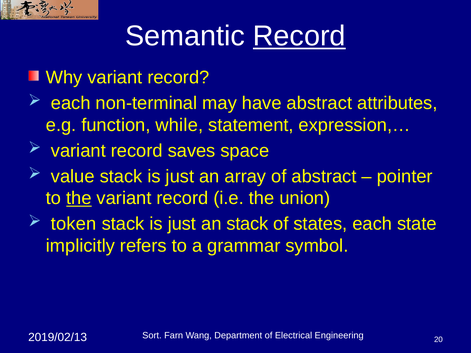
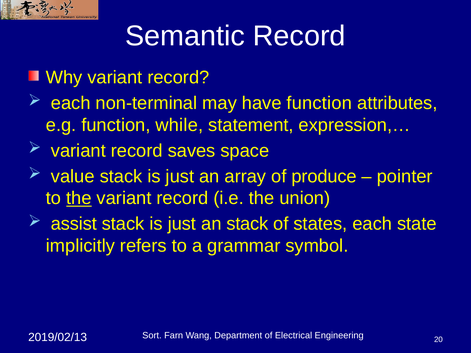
Record underline: present -> none (299, 36)
have abstract: abstract -> function (319, 103)
of abstract: abstract -> produce (324, 176)
token: token -> assist (74, 224)
